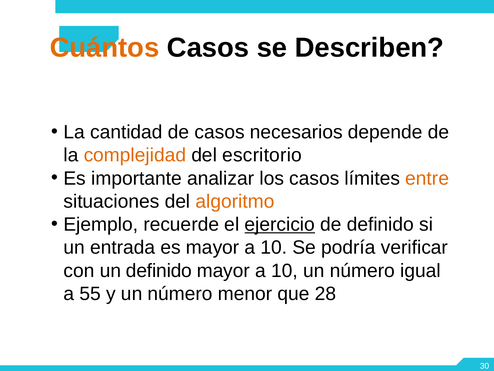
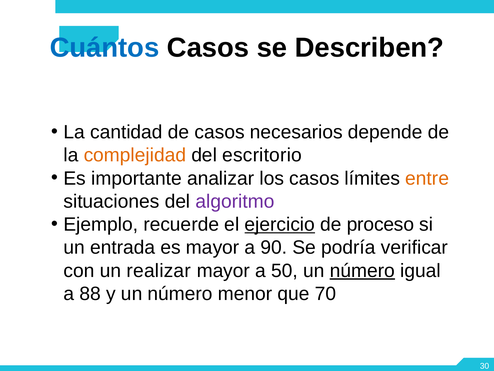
Cuántos colour: orange -> blue (104, 48)
algoritmo colour: orange -> purple (235, 201)
de definido: definido -> proceso (380, 224)
es mayor a 10: 10 -> 90 (274, 247)
un definido: definido -> realizar (159, 270)
10: 10 -> 50 (285, 270)
número underline: none -> present (362, 270)
55: 55 -> 88 (90, 293)
28: 28 -> 70 (326, 293)
